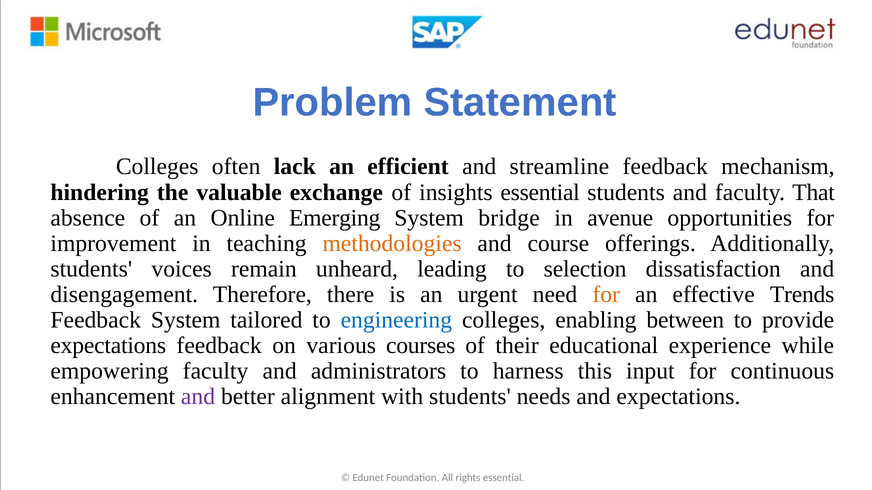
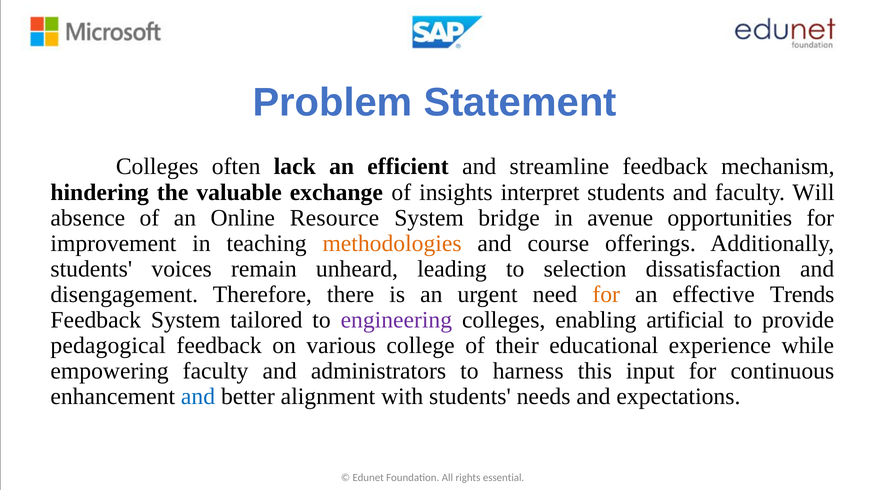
insights essential: essential -> interpret (540, 192)
That: That -> Will (813, 192)
Emerging: Emerging -> Resource (334, 218)
engineering colour: blue -> purple (396, 320)
between: between -> artificial (685, 320)
expectations: expectations -> pedagogical (108, 346)
courses: courses -> college (421, 346)
and colour: purple -> blue (198, 397)
